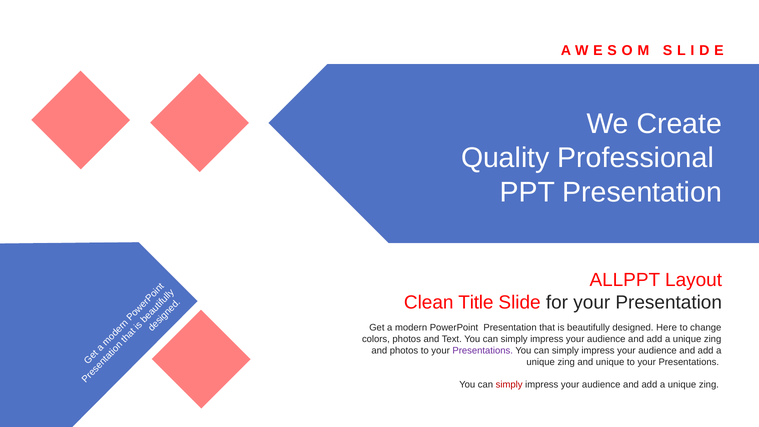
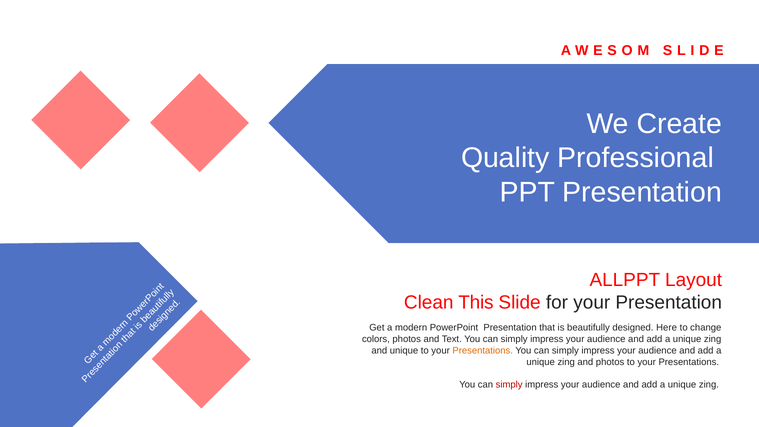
Title: Title -> This (476, 302)
and photos: photos -> unique (404, 351)
Presentations colour: purple -> orange (483, 351)
and unique: unique -> photos (610, 362)
